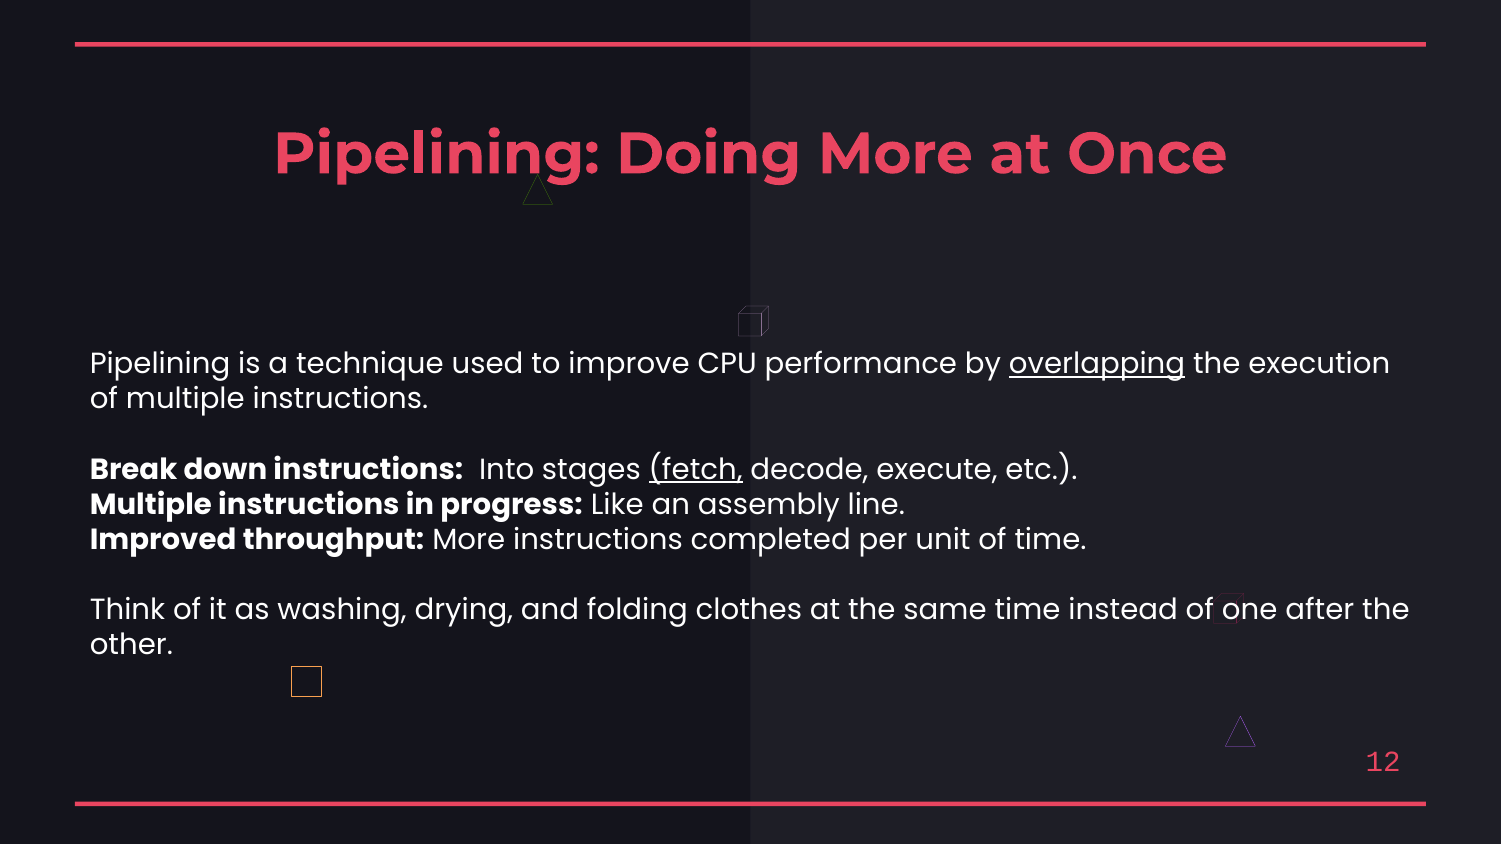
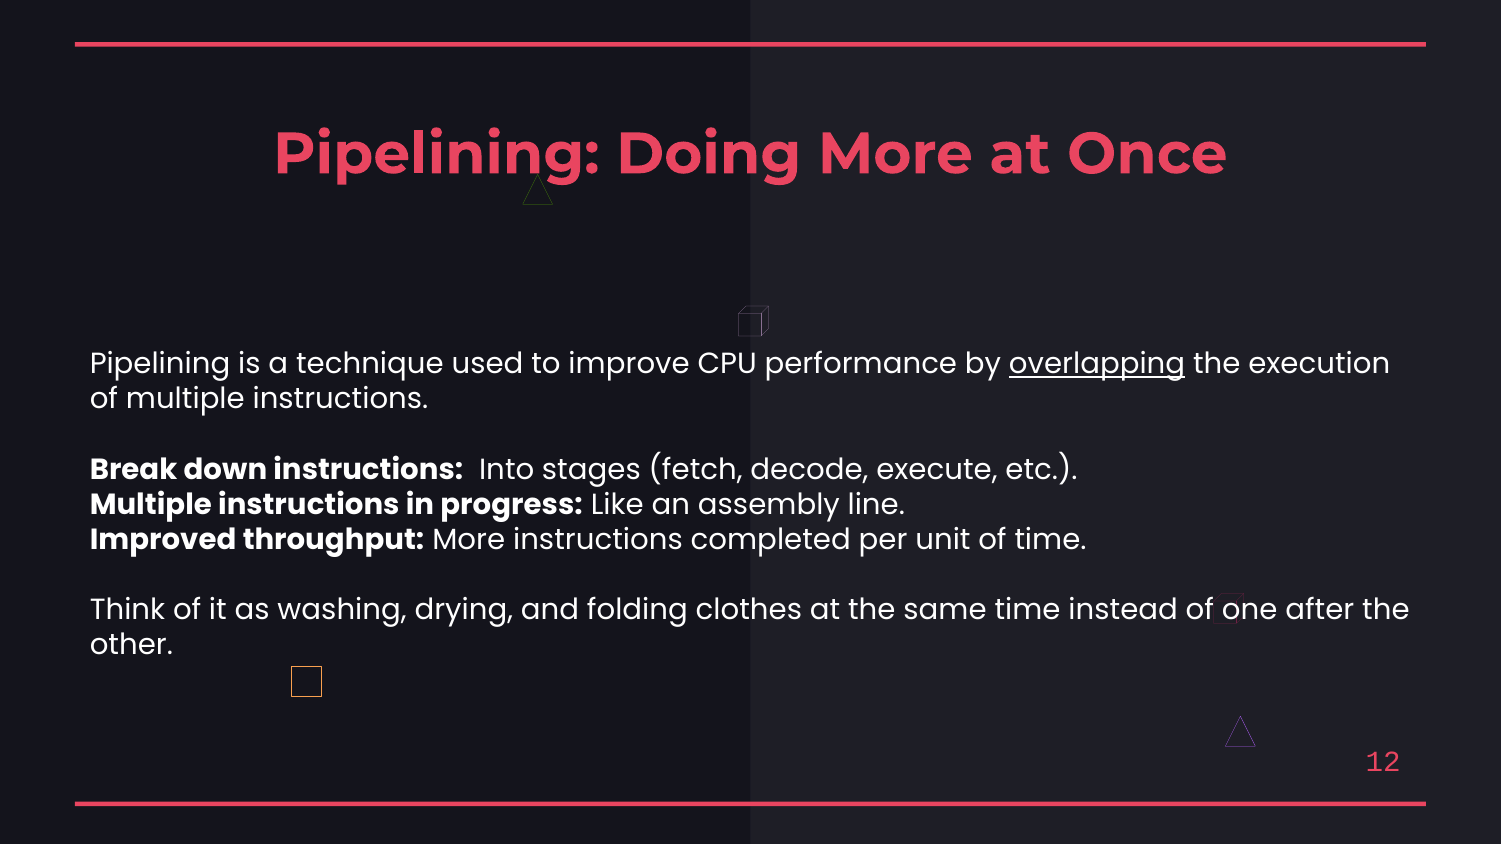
fetch underline: present -> none (696, 470)
